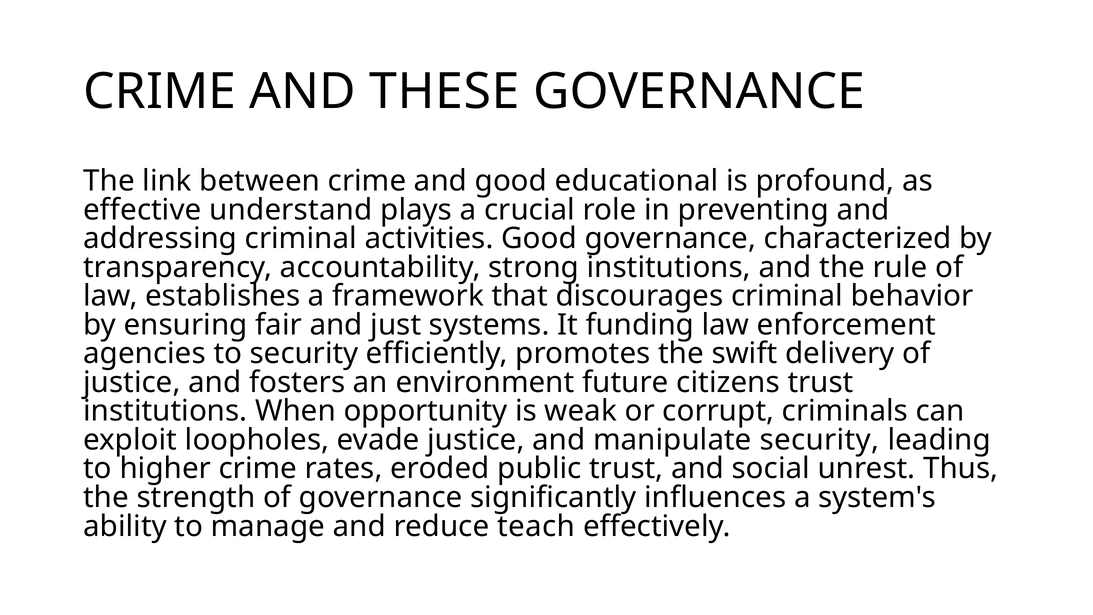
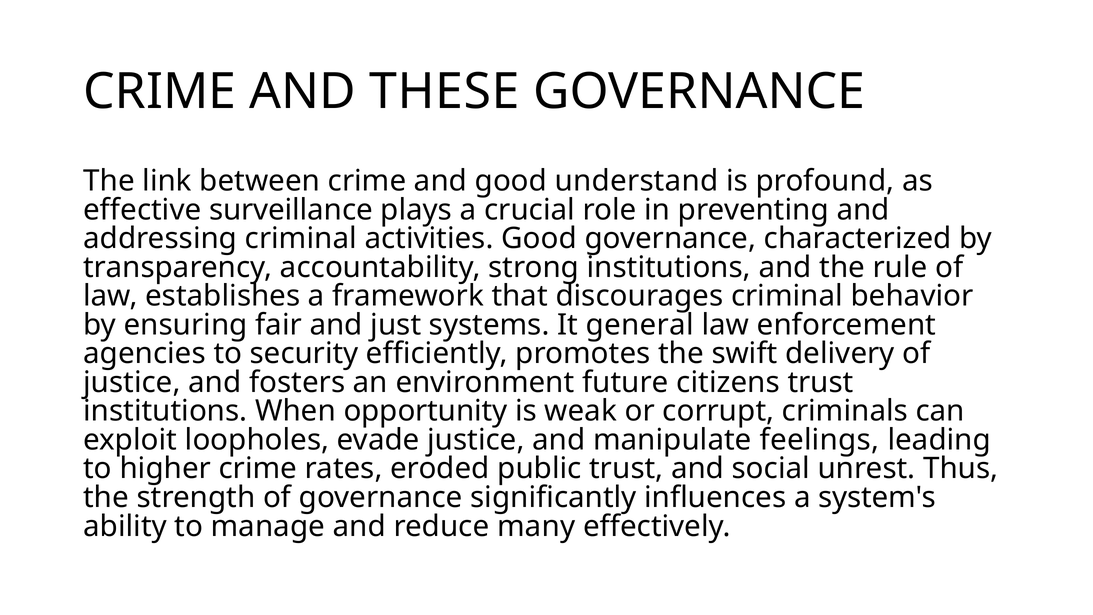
educational: educational -> understand (637, 181)
understand: understand -> surveillance (291, 210)
funding: funding -> general (640, 325)
manipulate security: security -> feelings (819, 440)
teach: teach -> many (536, 526)
